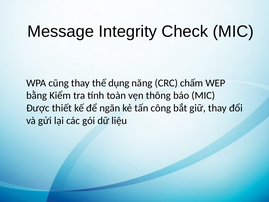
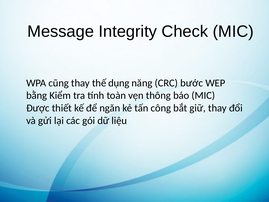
chấm: chấm -> bước (192, 83)
